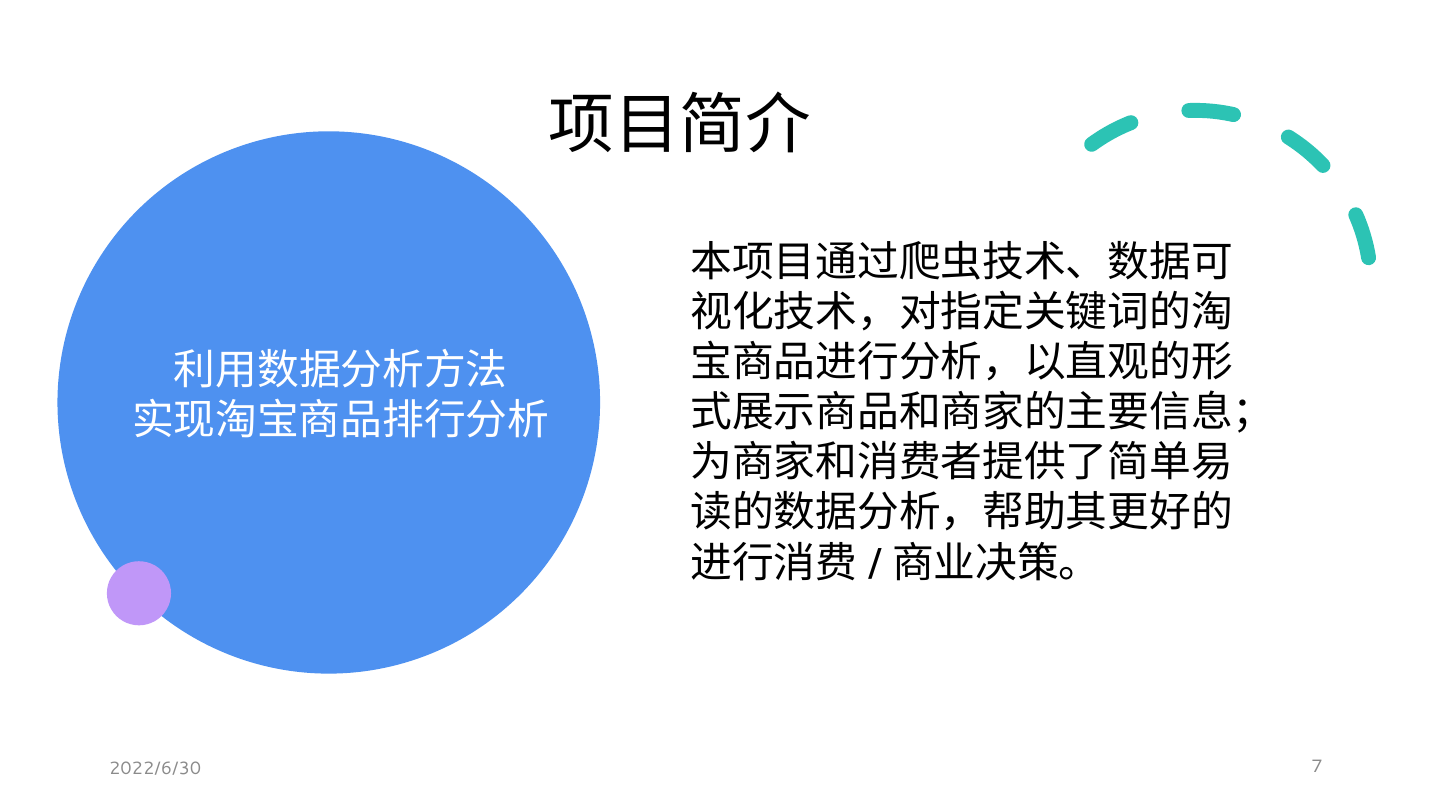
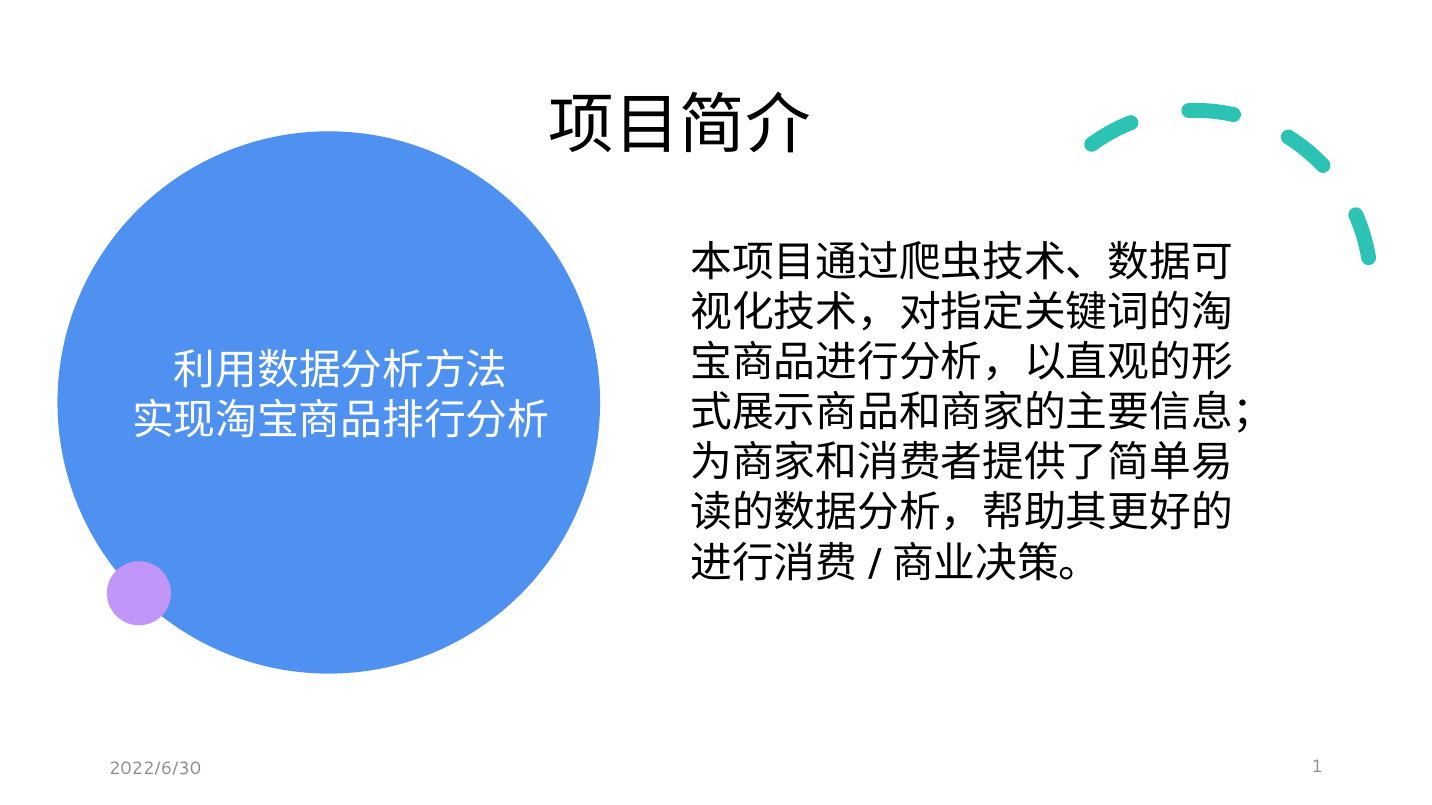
7: 7 -> 1 (1317, 767)
